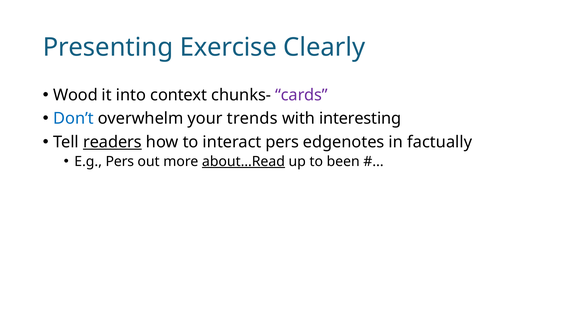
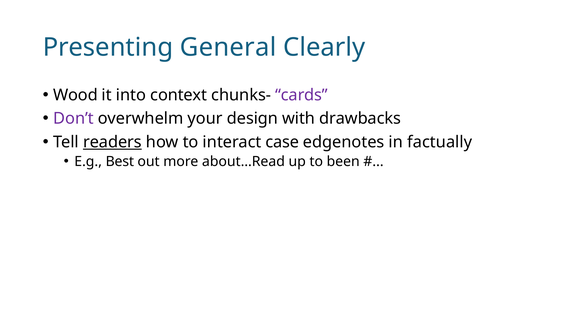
Exercise: Exercise -> General (228, 47)
Don’t colour: blue -> purple (74, 118)
trends: trends -> design (252, 118)
interesting: interesting -> drawbacks (360, 118)
interact pers: pers -> case (282, 142)
E.g Pers: Pers -> Best (120, 161)
about…Read underline: present -> none (243, 161)
